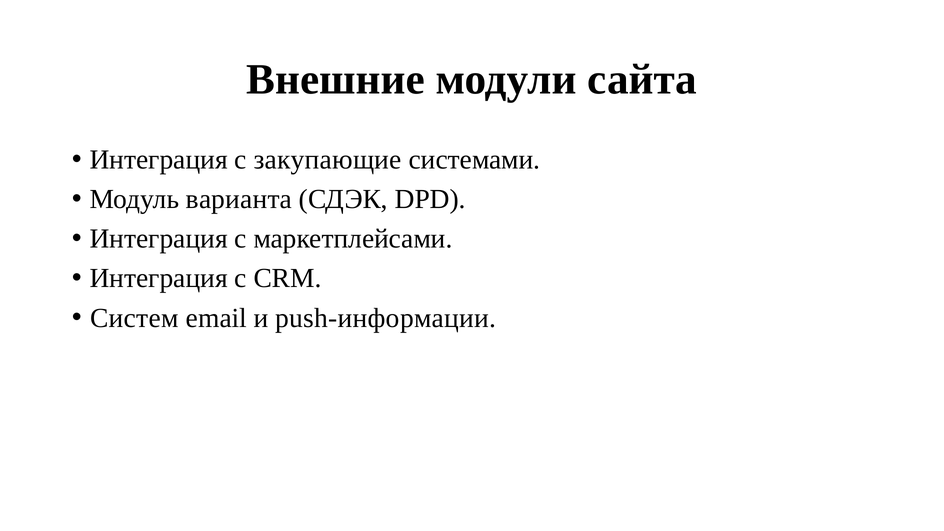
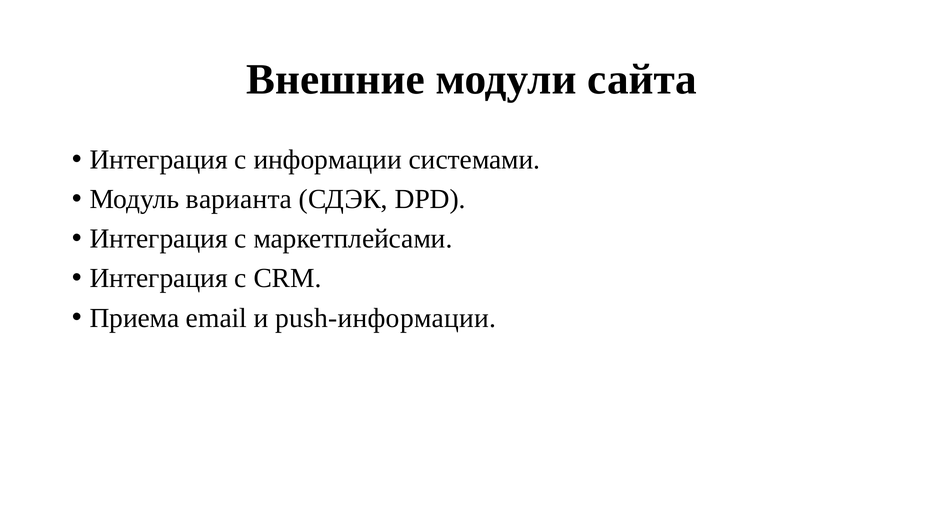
закупающие: закупающие -> информации (328, 160)
Систем: Систем -> Приема (134, 318)
